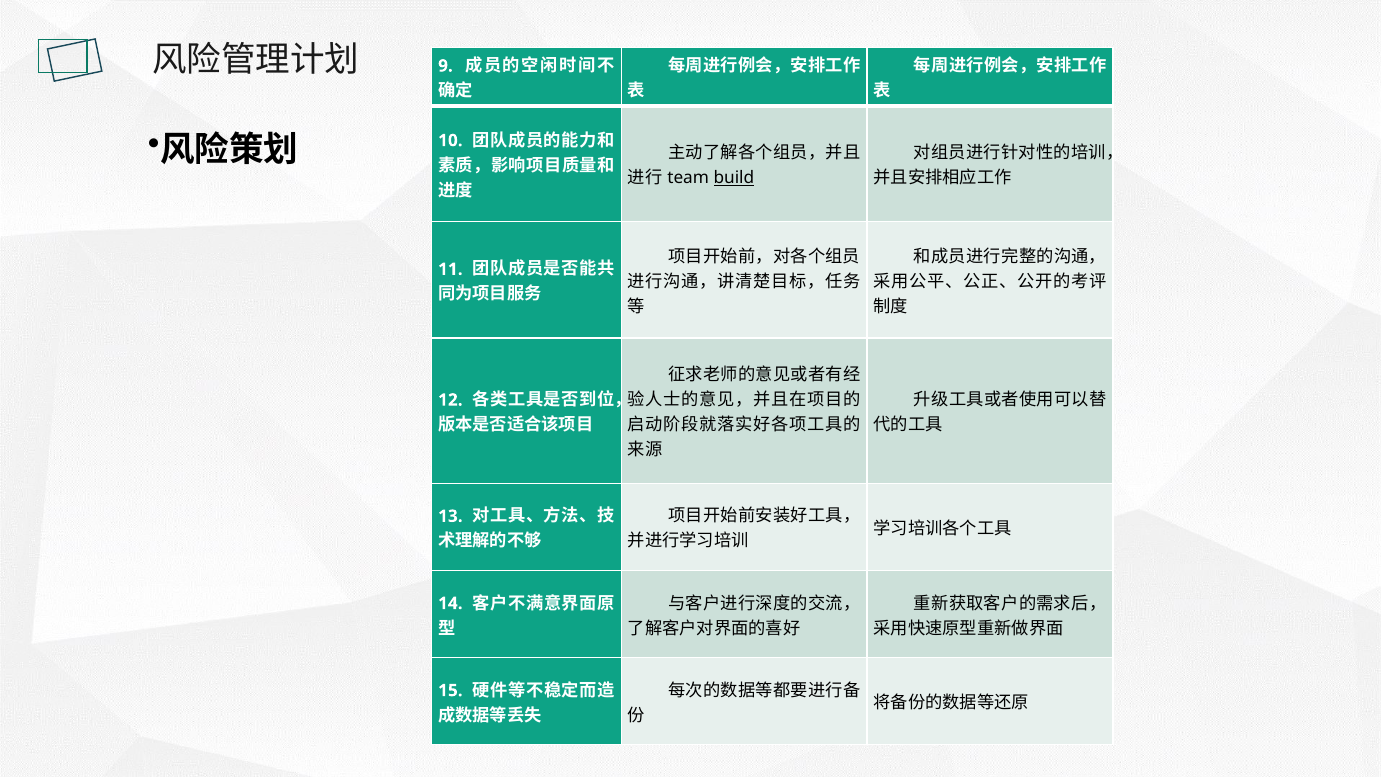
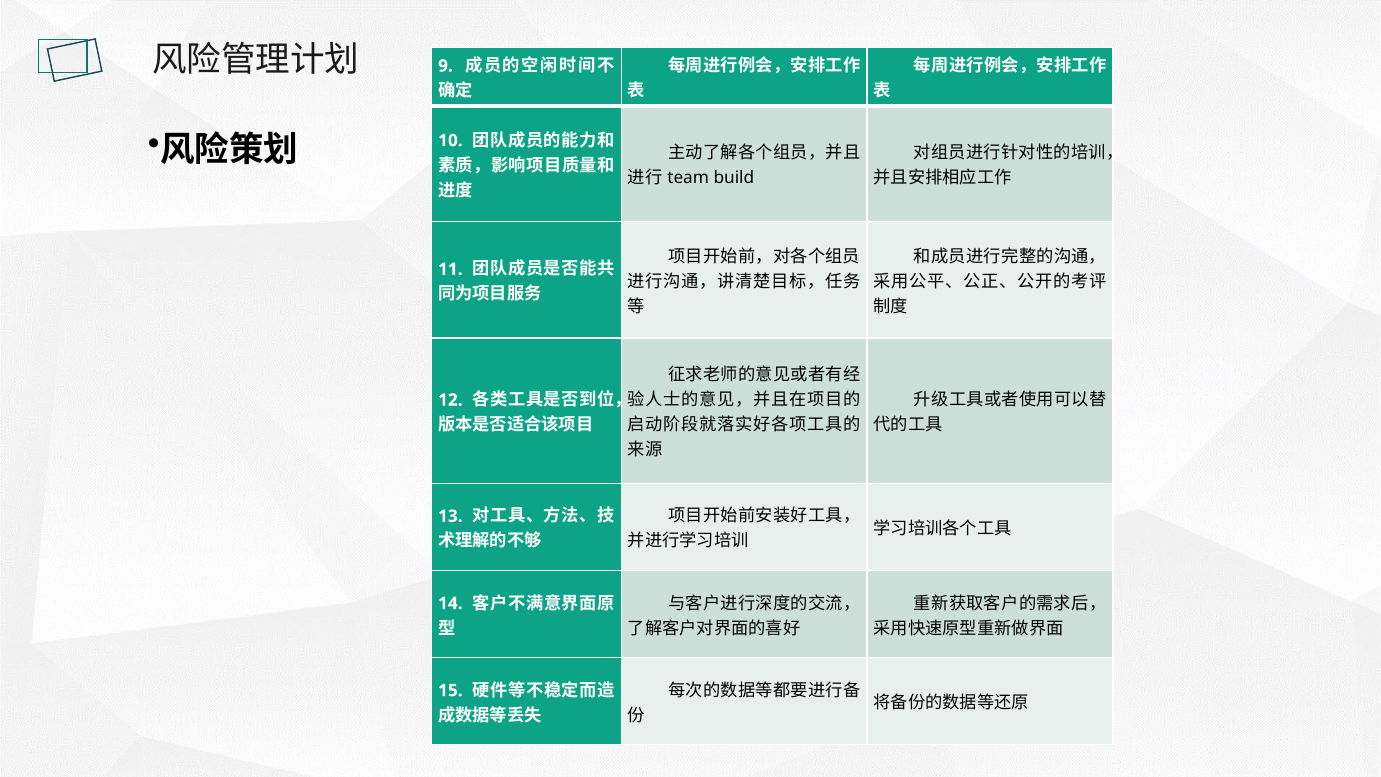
build underline: present -> none (734, 178)
